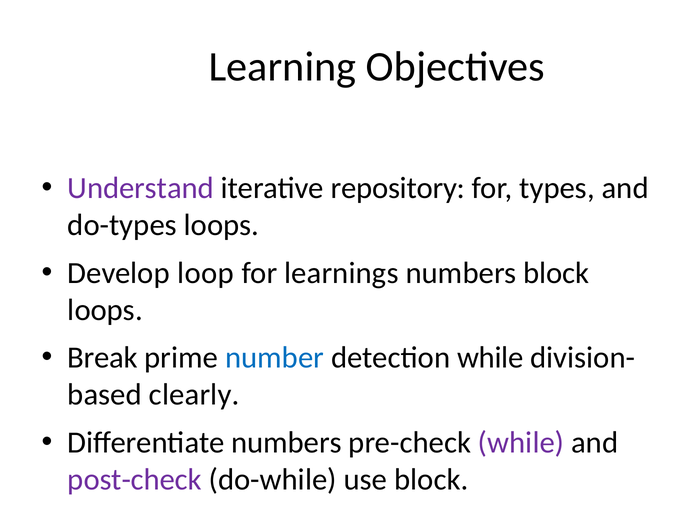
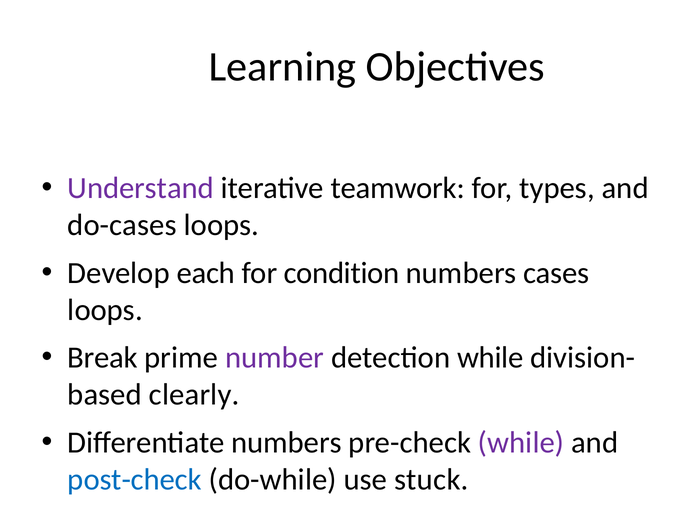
repository: repository -> teamwork (398, 188)
do-types: do-types -> do-cases (122, 225)
loop: loop -> each (206, 273)
learnings: learnings -> condition (342, 273)
numbers block: block -> cases (556, 273)
number colour: blue -> purple (275, 358)
post-check colour: purple -> blue (135, 480)
use block: block -> stuck (431, 480)
